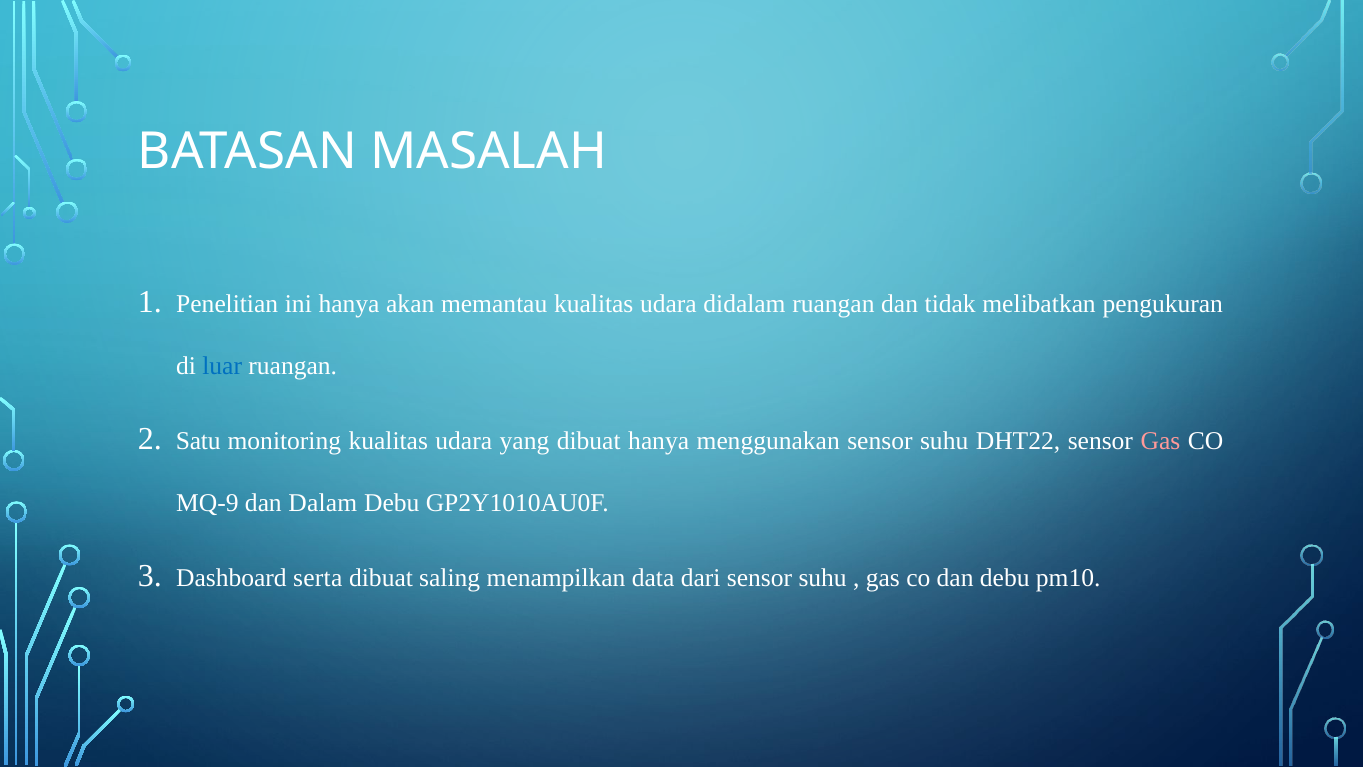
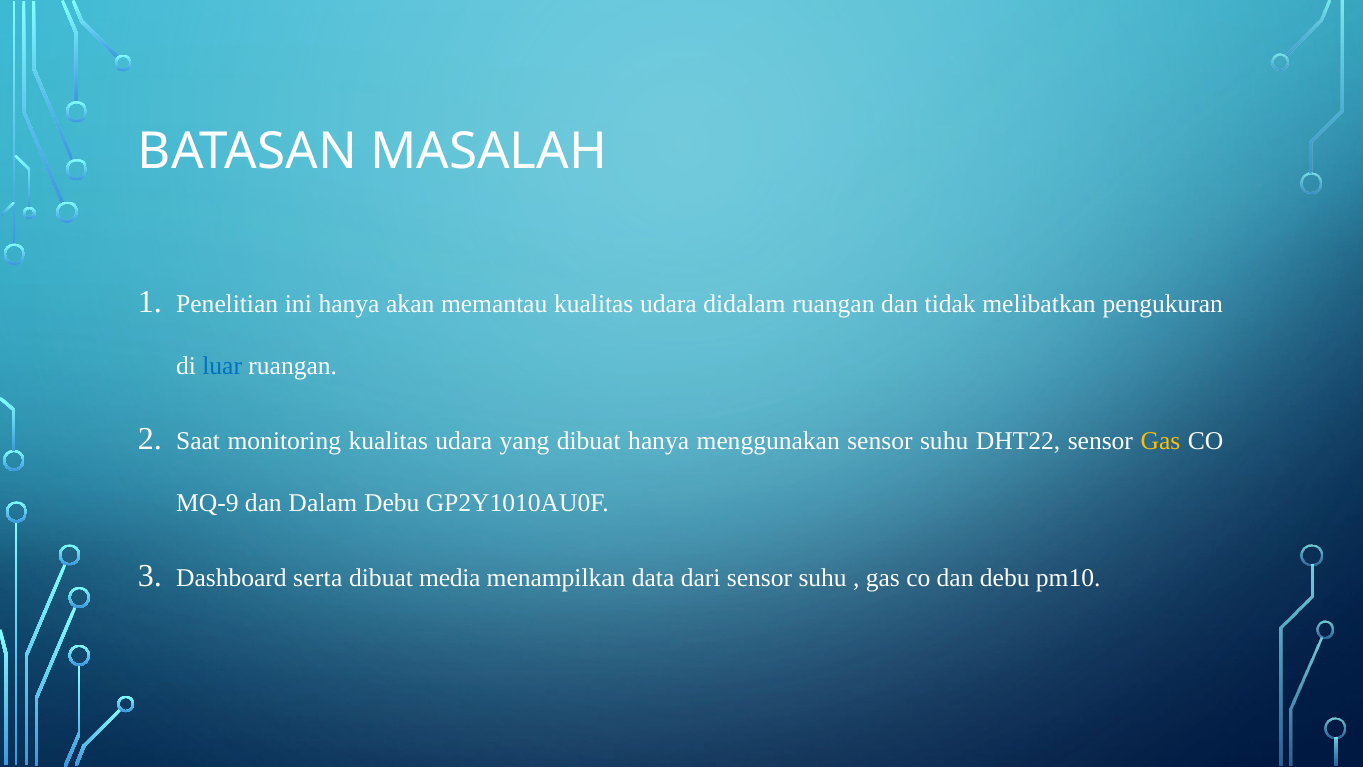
Satu: Satu -> Saat (198, 441)
Gas colour: pink -> yellow (1160, 441)
saling: saling -> media (450, 578)
